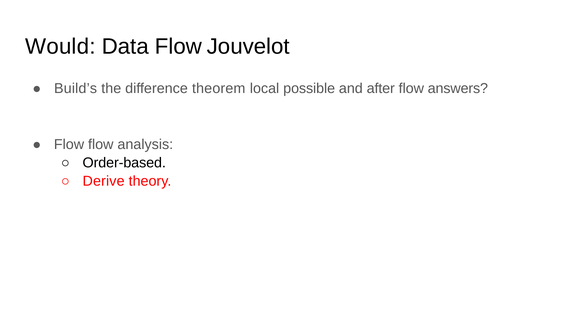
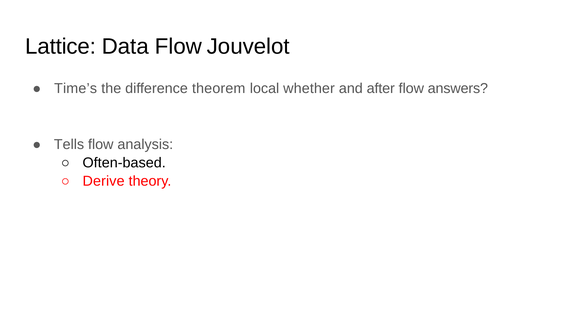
Would: Would -> Lattice (61, 46)
Build’s: Build’s -> Time’s (76, 89)
possible: possible -> whether (309, 89)
Flow: Flow -> Tells (69, 145)
Order-based: Order-based -> Often-based (124, 163)
